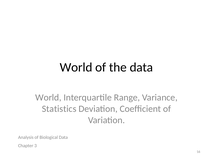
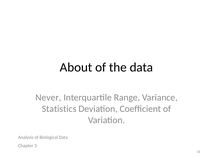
World: World -> About (76, 68)
World: World -> Never (48, 98)
